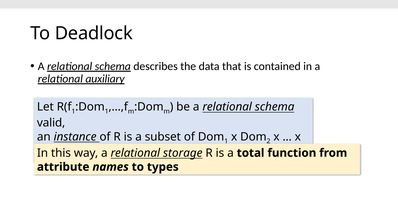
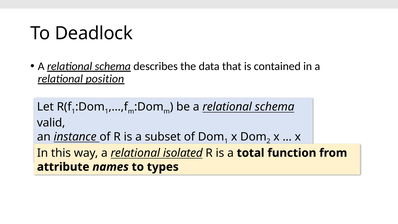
auxiliary: auxiliary -> position (105, 79)
storage: storage -> isolated (183, 153)
